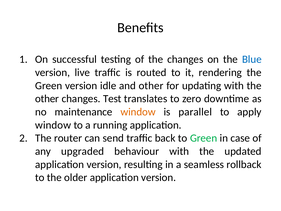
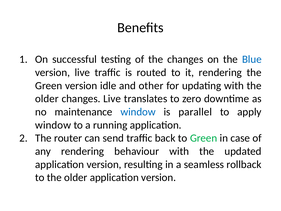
other: other -> older (47, 99)
changes Test: Test -> Live (112, 99)
window colour: orange -> blue (138, 112)
any upgraded: upgraded -> rendering (83, 151)
